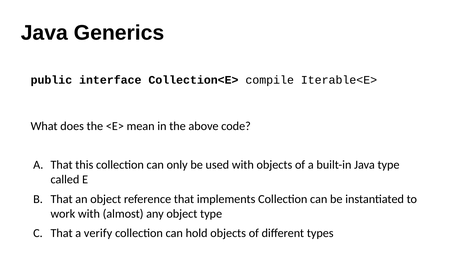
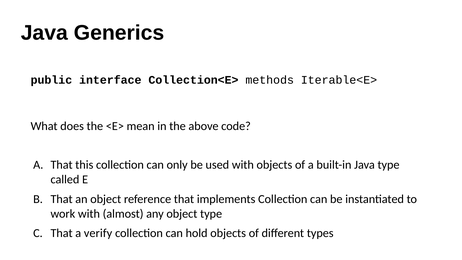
compile: compile -> methods (270, 80)
